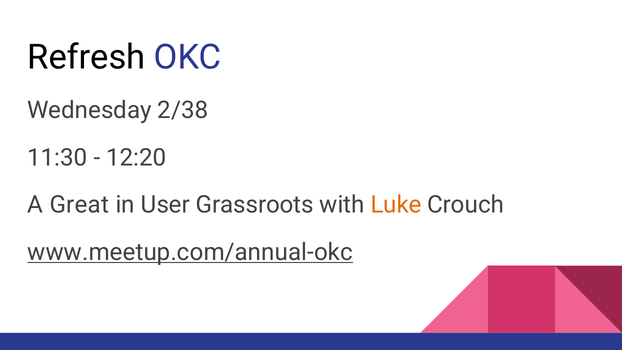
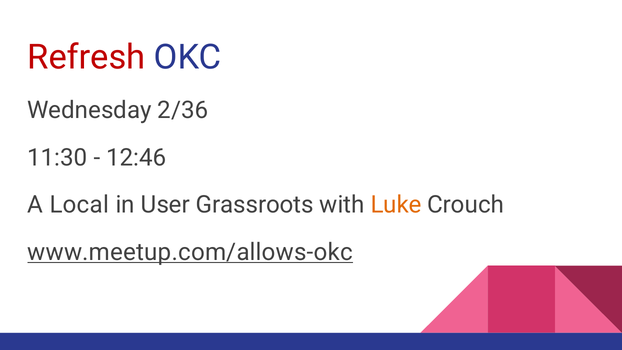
Refresh colour: black -> red (86, 57)
2/38: 2/38 -> 2/36 (183, 110)
12:20: 12:20 -> 12:46 (136, 158)
Great: Great -> Local (79, 205)
www.meetup.com/annual-okc: www.meetup.com/annual-okc -> www.meetup.com/allows-okc (190, 252)
